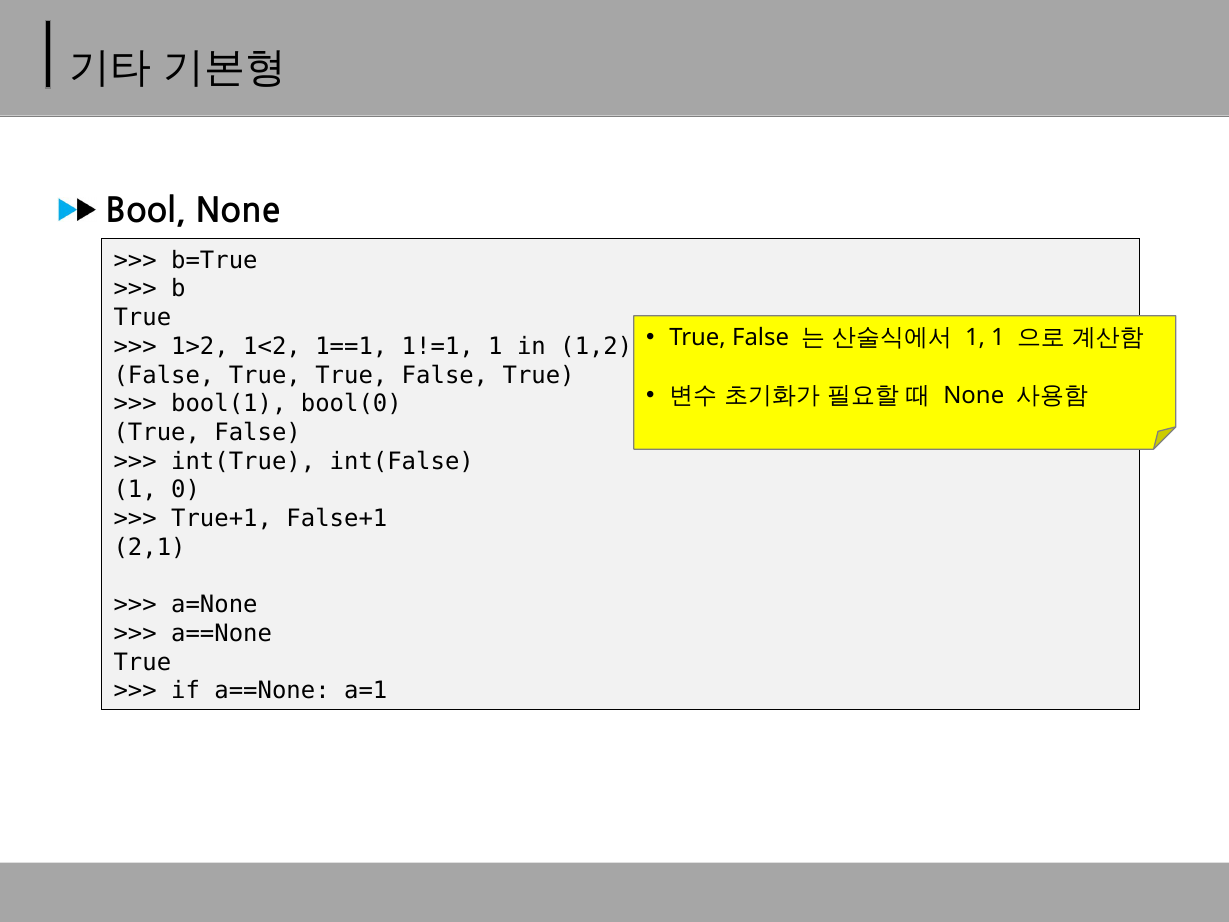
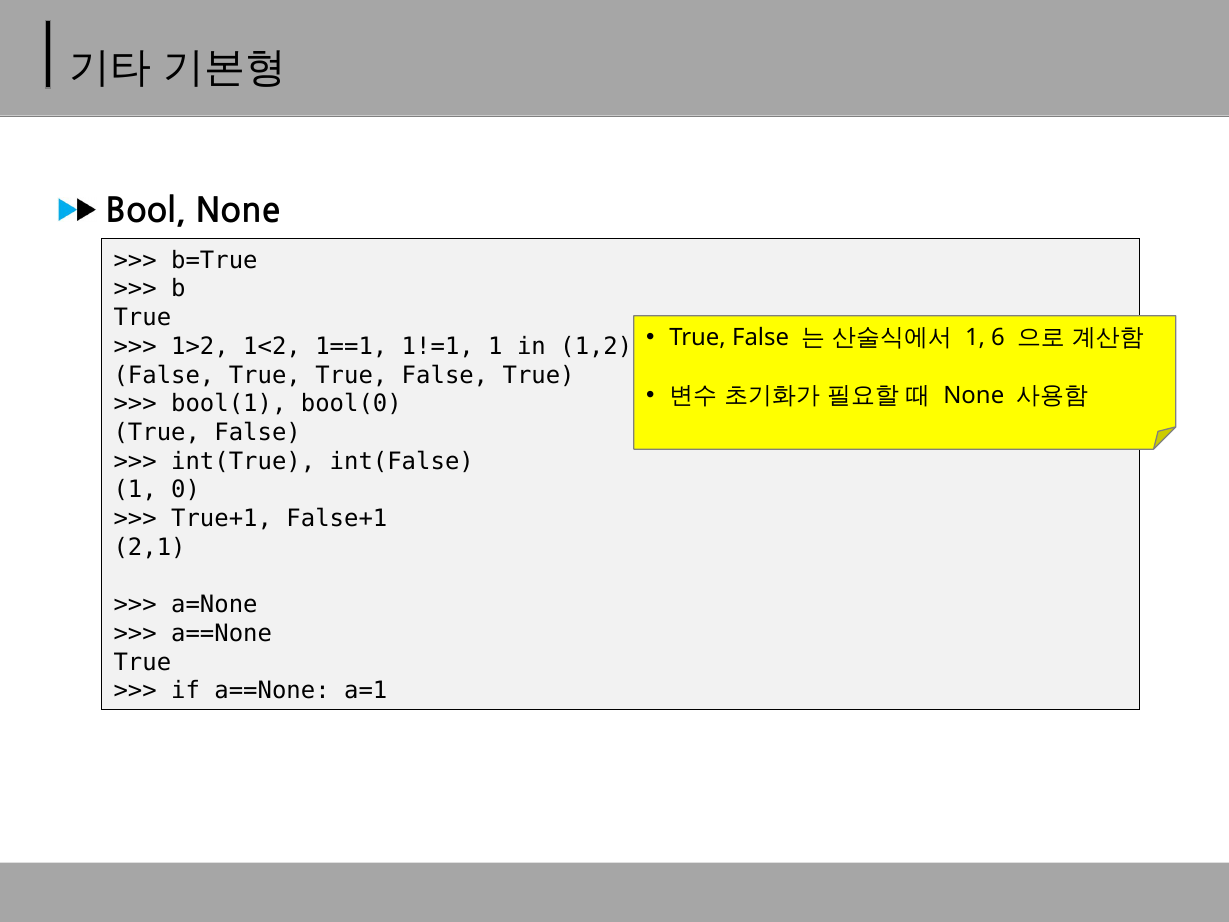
1 1: 1 -> 6 (998, 338)
